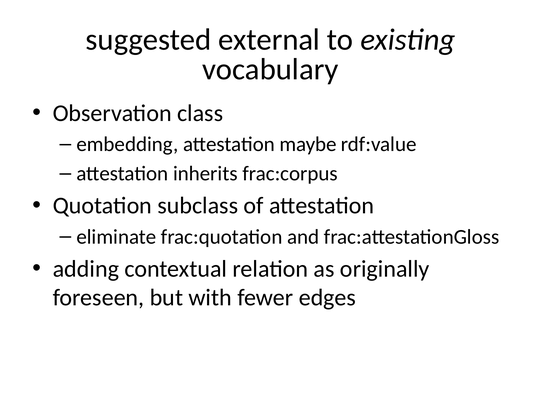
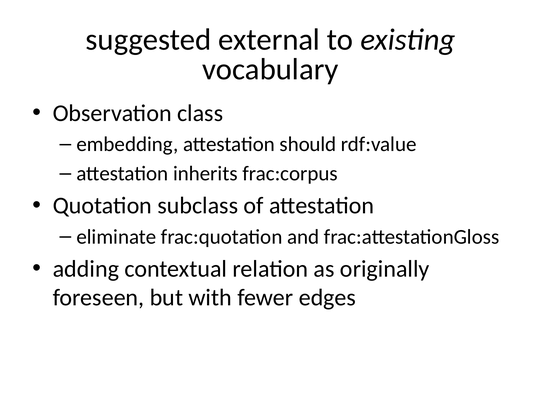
maybe: maybe -> should (308, 145)
